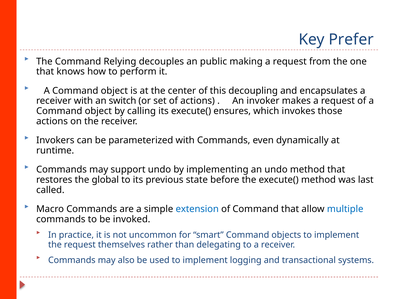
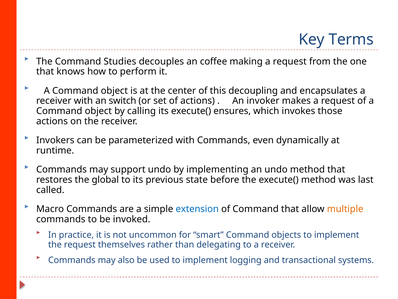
Prefer: Prefer -> Terms (351, 40)
Relying: Relying -> Studies (120, 61)
public: public -> coffee (214, 61)
multiple colour: blue -> orange (345, 209)
